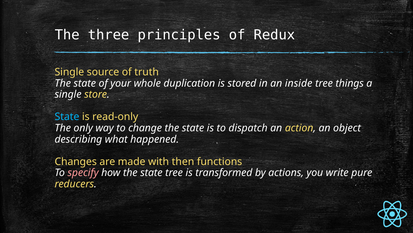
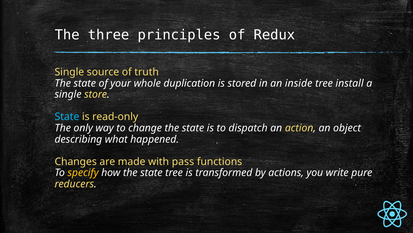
things: things -> install (350, 83)
then: then -> pass (183, 161)
specify colour: pink -> yellow (83, 172)
